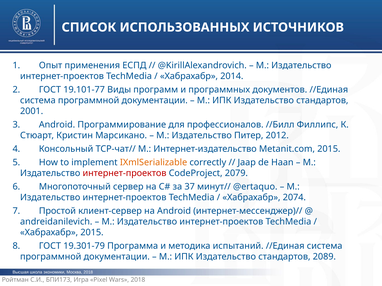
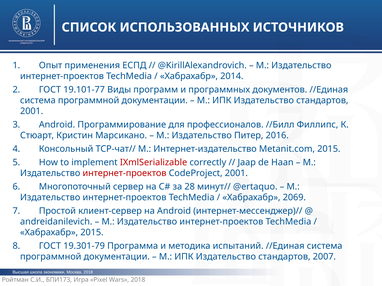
2012: 2012 -> 2016 (277, 136)
IXmlSerializable colour: orange -> red (154, 163)
CodeProject 2079: 2079 -> 2001 (236, 173)
37: 37 -> 28 (190, 187)
2074: 2074 -> 2069 (294, 198)
2089: 2089 -> 2007 (324, 257)
